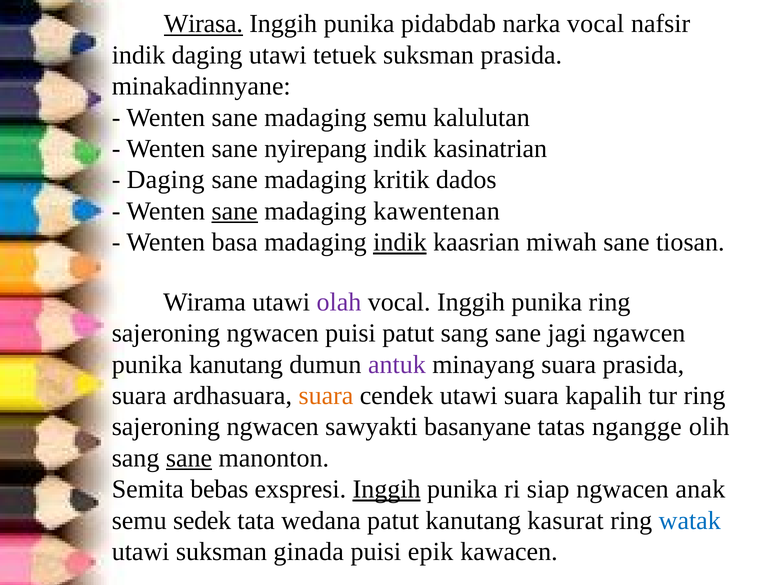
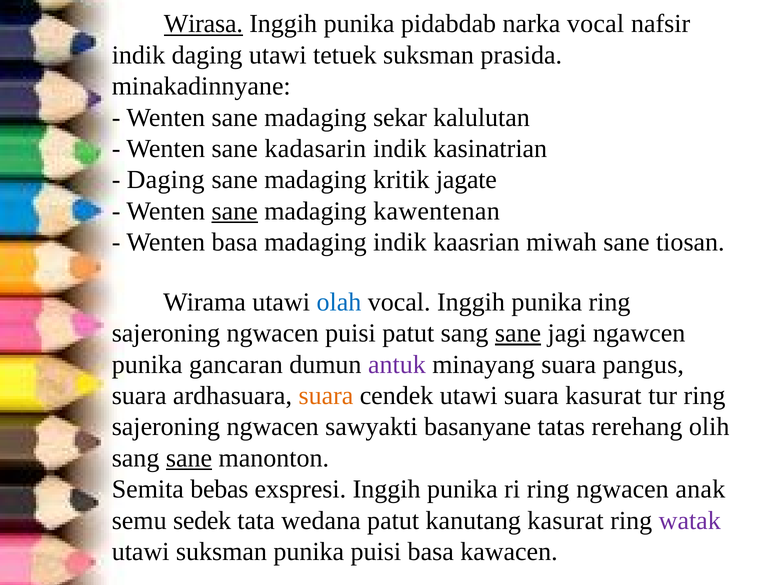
madaging semu: semu -> sekar (400, 118)
nyirepang: nyirepang -> kadasarin (315, 149)
dados: dados -> jagate (466, 180)
indik underline: present -> none (400, 242)
olah colour: purple -> blue (339, 302)
sane underline: none -> present (518, 333)
punika kanutang: kanutang -> gancaran (236, 364)
suara prasida: prasida -> pangus (643, 364)
suara kapalih: kapalih -> kasurat (603, 396)
ngangge: ngangge -> rerehang (637, 427)
Inggih underline: present -> none (387, 489)
ri siap: siap -> ring (548, 489)
watak colour: blue -> purple (690, 520)
suksman ginada: ginada -> punika (309, 552)
puisi epik: epik -> basa (431, 552)
